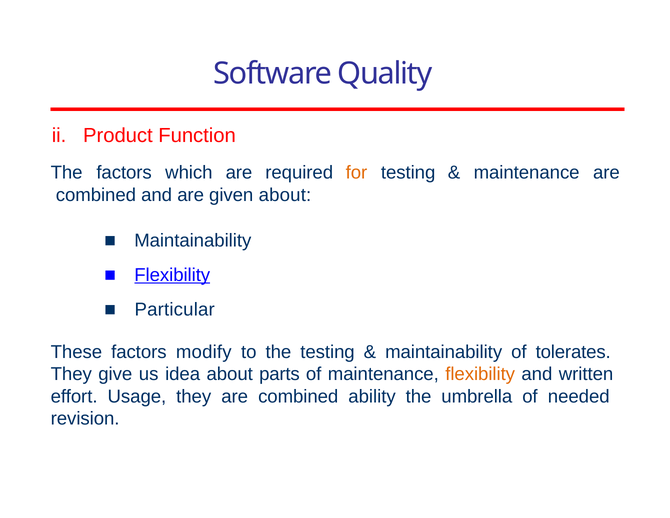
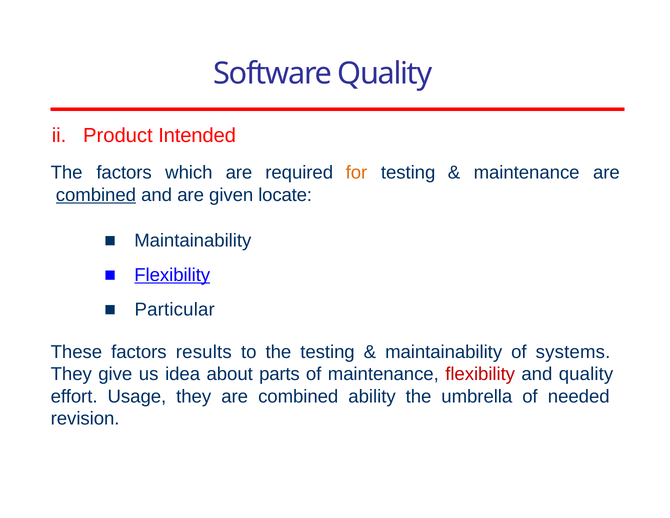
Function: Function -> Intended (197, 135)
combined underline: none -> present (96, 195)
given about: about -> locate (285, 195)
modify: modify -> results (204, 352)
tolerates: tolerates -> systems (573, 352)
flexibility colour: orange -> red (480, 374)
and written: written -> quality (586, 374)
